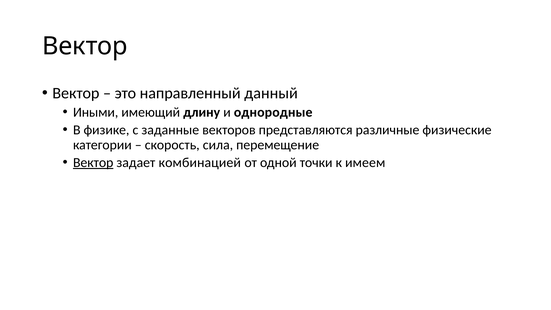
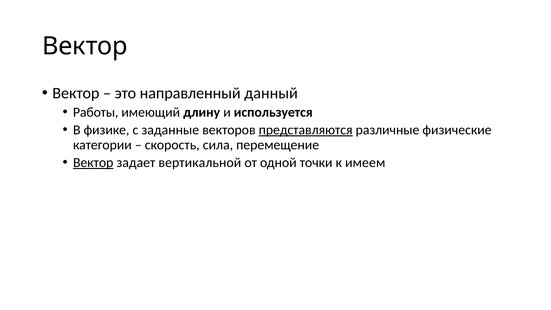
Иными: Иными -> Работы (96, 112)
однородные: однородные -> используется (273, 112)
представляются underline: none -> present (306, 130)
комбинацией: комбинацией -> вертикальной (200, 162)
